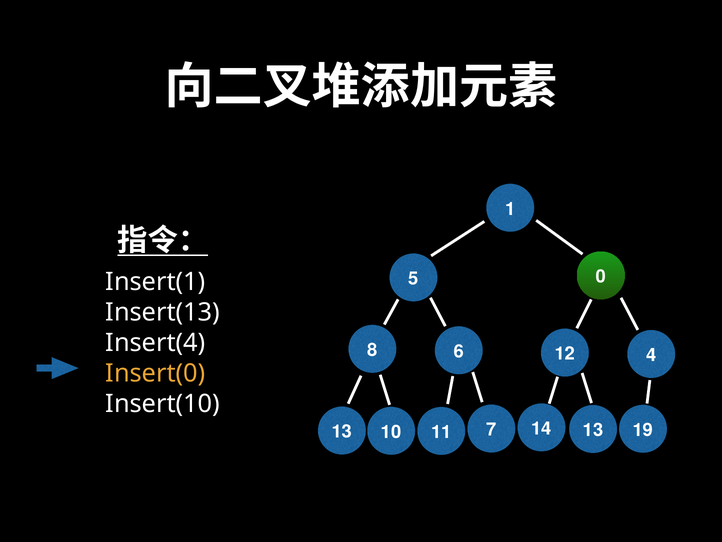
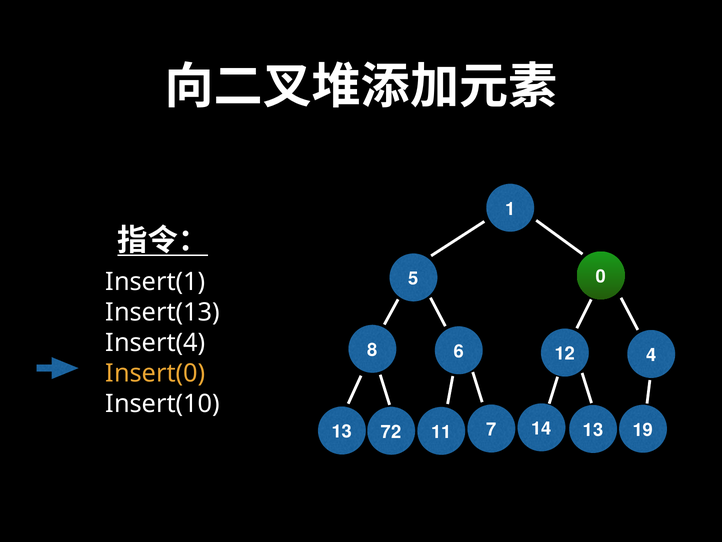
10: 10 -> 72 (391, 432)
